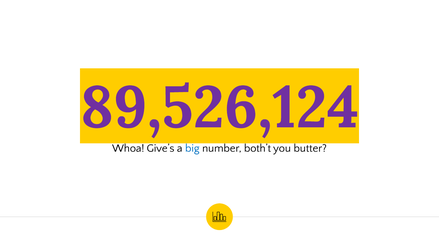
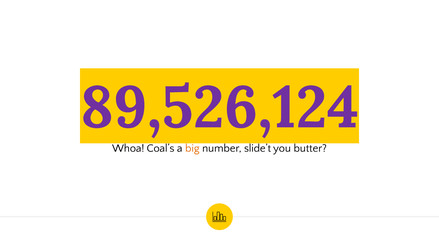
Give’s: Give’s -> Coal’s (161, 148)
big colour: blue -> orange (192, 148)
both’t: both’t -> slide’t (258, 148)
